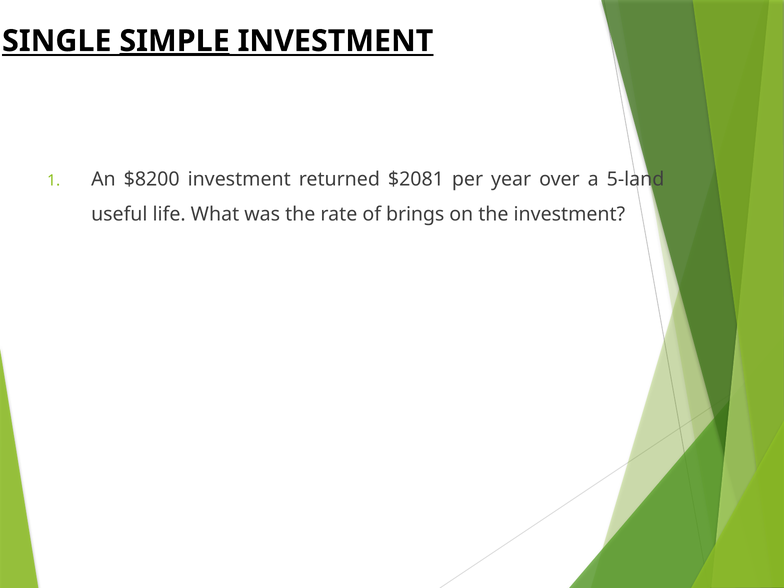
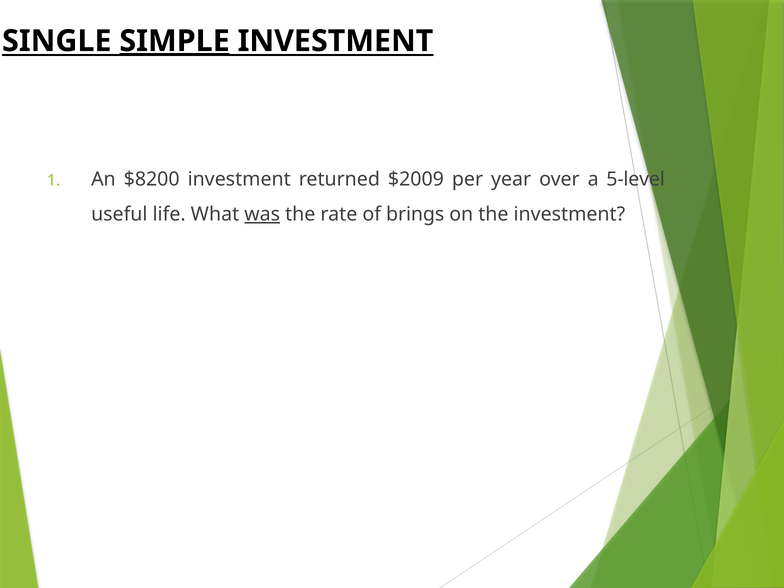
$2081: $2081 -> $2009 (416, 179)
5-land: 5-land -> 5-level (636, 179)
was underline: none -> present (262, 214)
